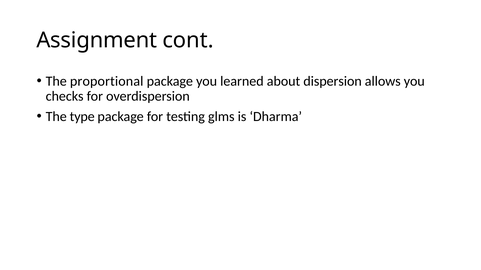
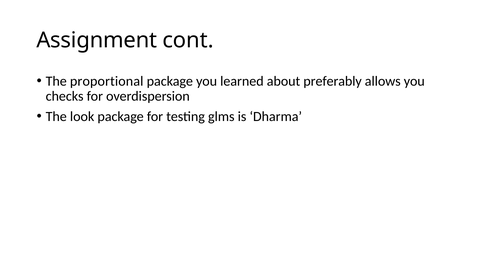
dispersion: dispersion -> preferably (333, 81)
type: type -> look (82, 117)
